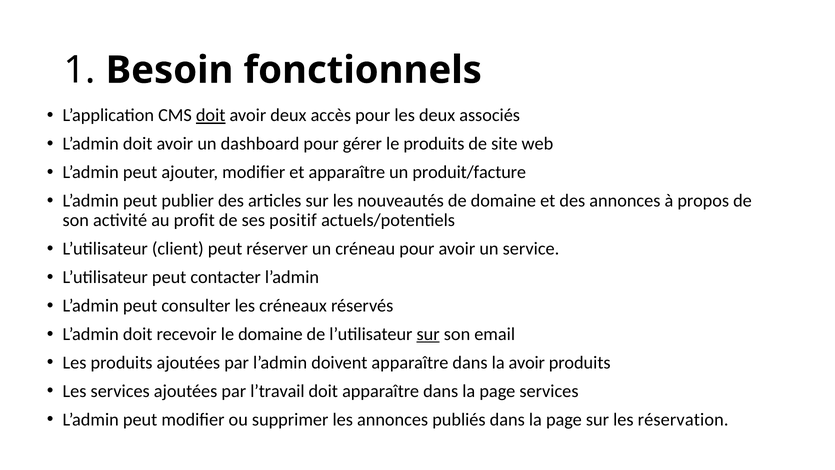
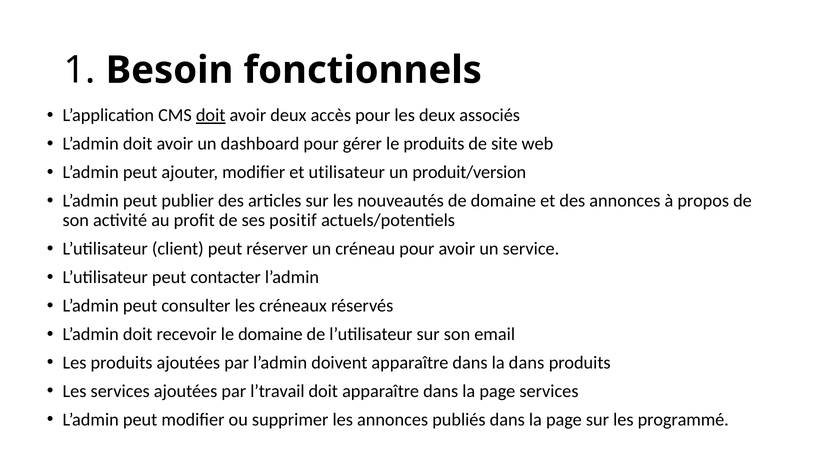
et apparaître: apparaître -> utilisateur (347, 172)
produit/facture: produit/facture -> produit/version (469, 172)
sur underline: present -> none (428, 334)
la avoir: avoir -> dans (527, 362)
réservation: réservation -> programmé (683, 419)
